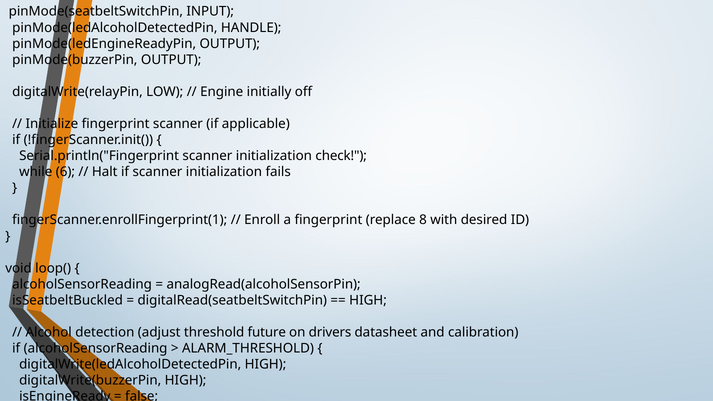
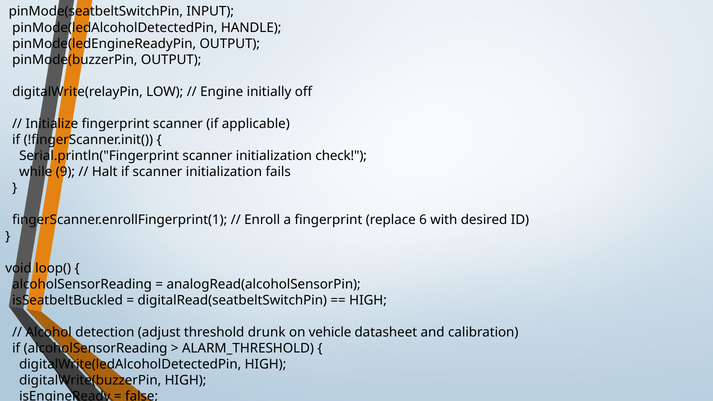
6: 6 -> 9 (65, 172)
8: 8 -> 6 (423, 220)
future: future -> drunk (267, 332)
drivers: drivers -> vehicle (330, 332)
